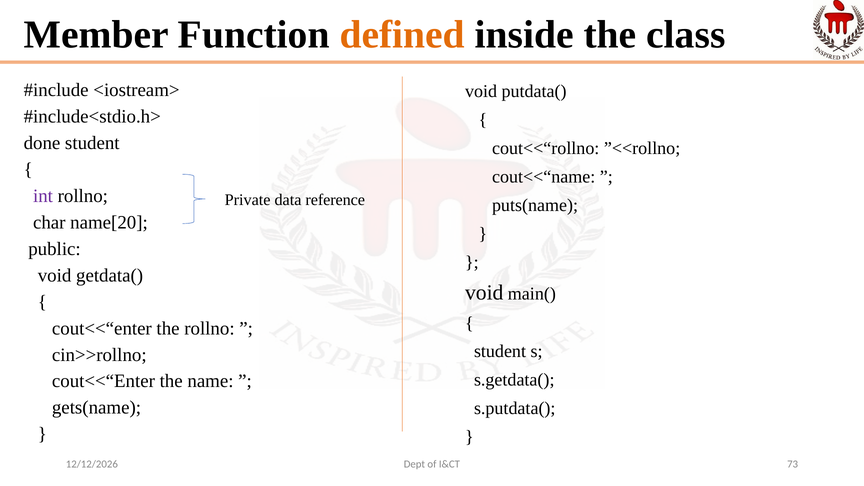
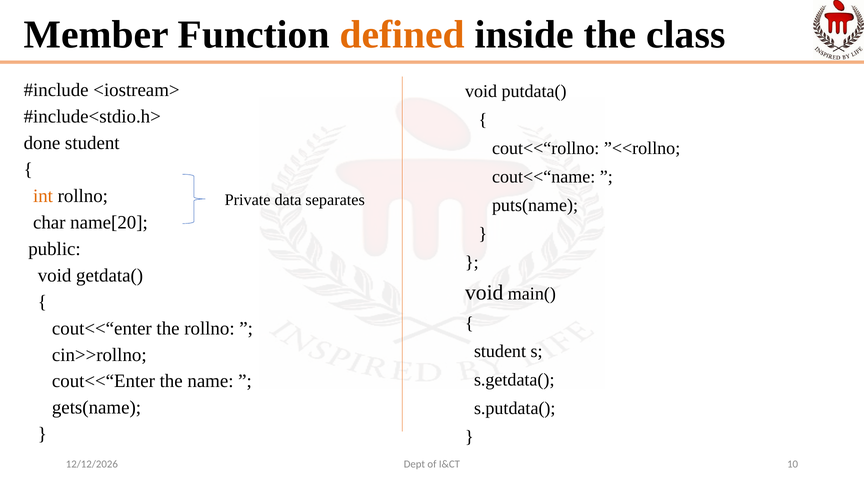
int colour: purple -> orange (43, 196)
reference: reference -> separates (335, 200)
73: 73 -> 10 (793, 464)
